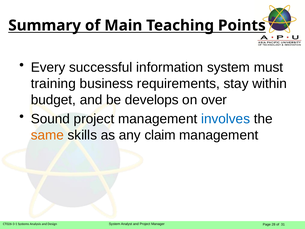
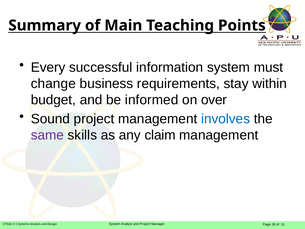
training: training -> change (53, 83)
develops: develops -> informed (152, 100)
same colour: orange -> purple (47, 135)
